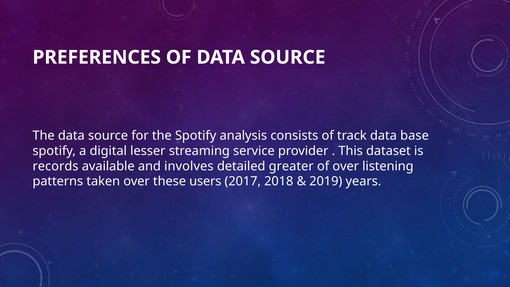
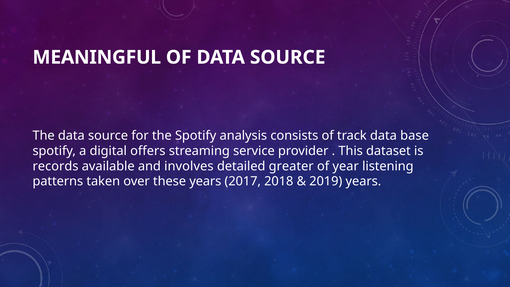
PREFERENCES: PREFERENCES -> MEANINGFUL (97, 57)
lesser: lesser -> offers (148, 151)
of over: over -> year (346, 166)
these users: users -> years (205, 181)
